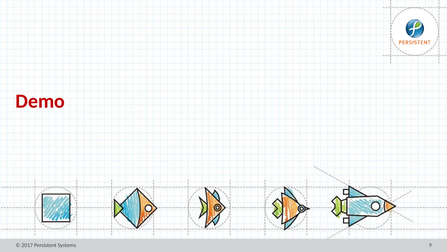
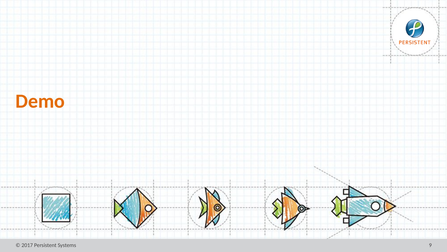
Demo colour: red -> orange (40, 101)
